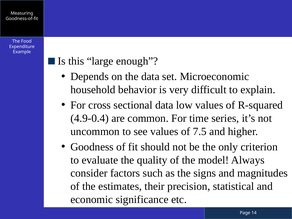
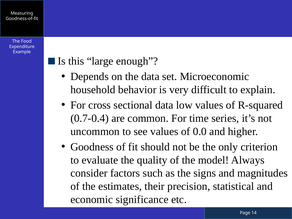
4.9-0.4: 4.9-0.4 -> 0.7-0.4 (90, 118)
7.5: 7.5 -> 0.0 (200, 131)
